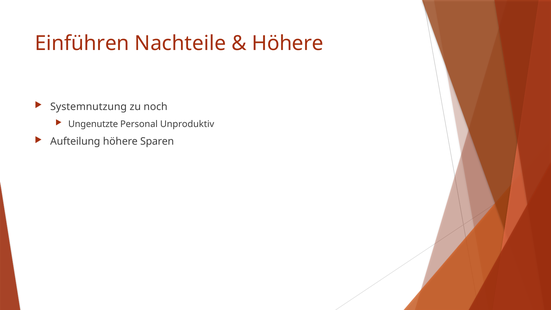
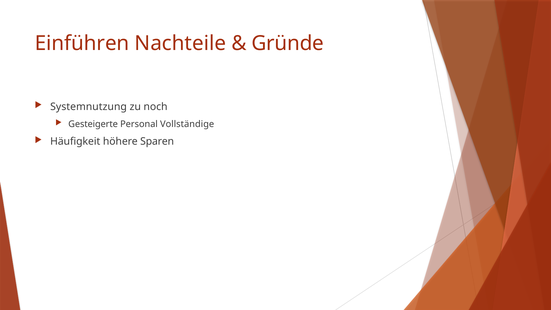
Höhere: Höhere -> Gründe (288, 43)
Ungenutzte: Ungenutzte -> Gesteigerte (93, 124)
Unproduktiv: Unproduktiv -> Vollständige (187, 124)
Aufteilung: Aufteilung -> Häufigkeit (75, 142)
